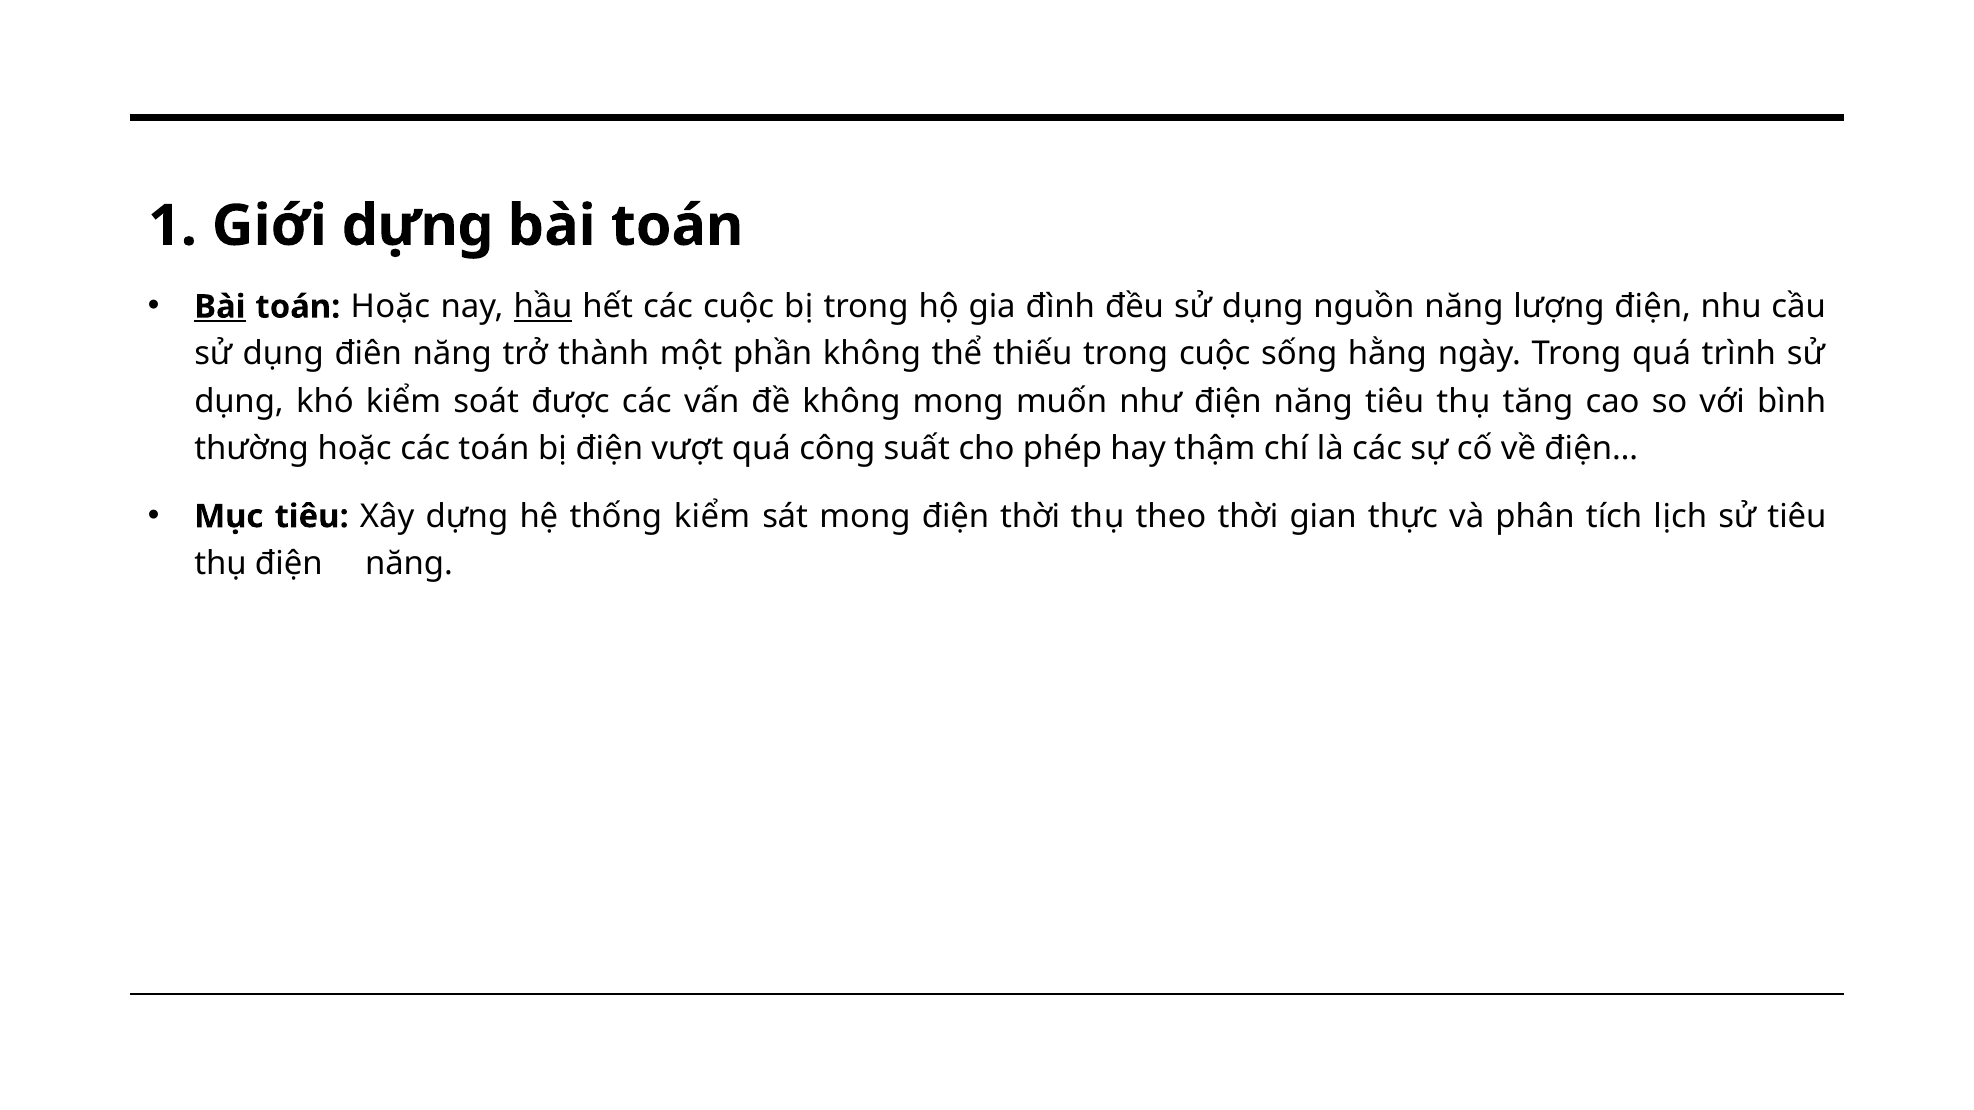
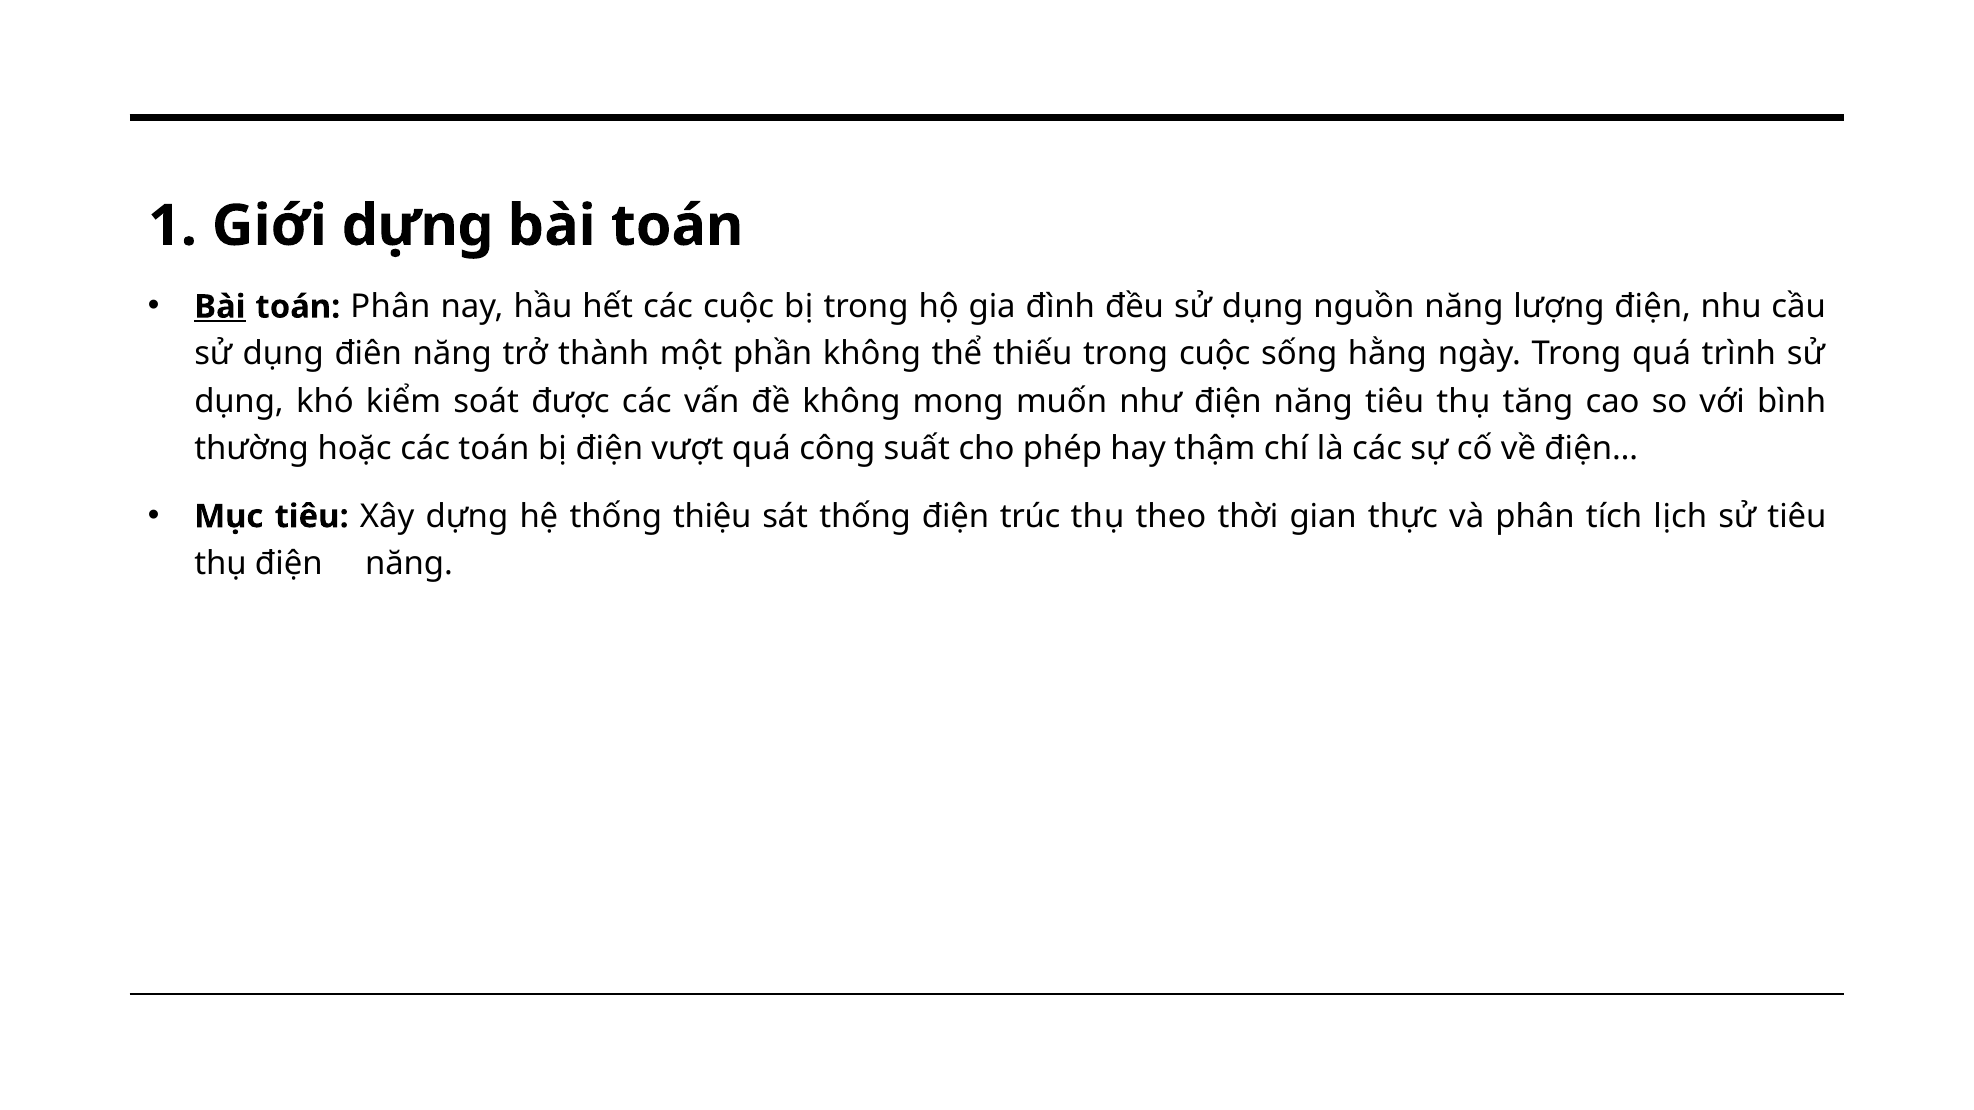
toán Hoặc: Hoặc -> Phân (390, 307)
hầu underline: present -> none (543, 307)
thống kiểm: kiểm -> thiệu (712, 517)
sát mong: mong -> thống (865, 517)
điện thời: thời -> trúc (1030, 517)
